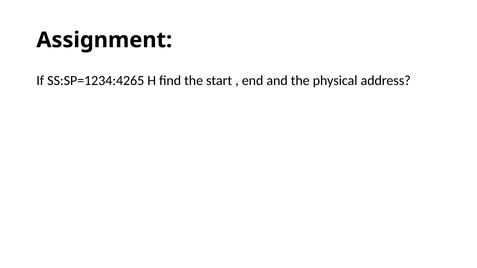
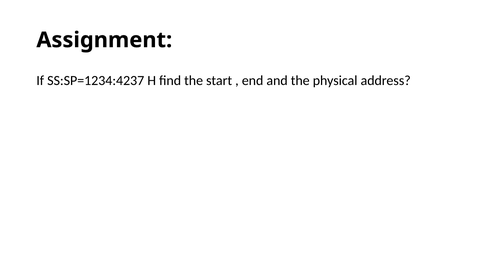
SS:SP=1234:4265: SS:SP=1234:4265 -> SS:SP=1234:4237 (96, 81)
